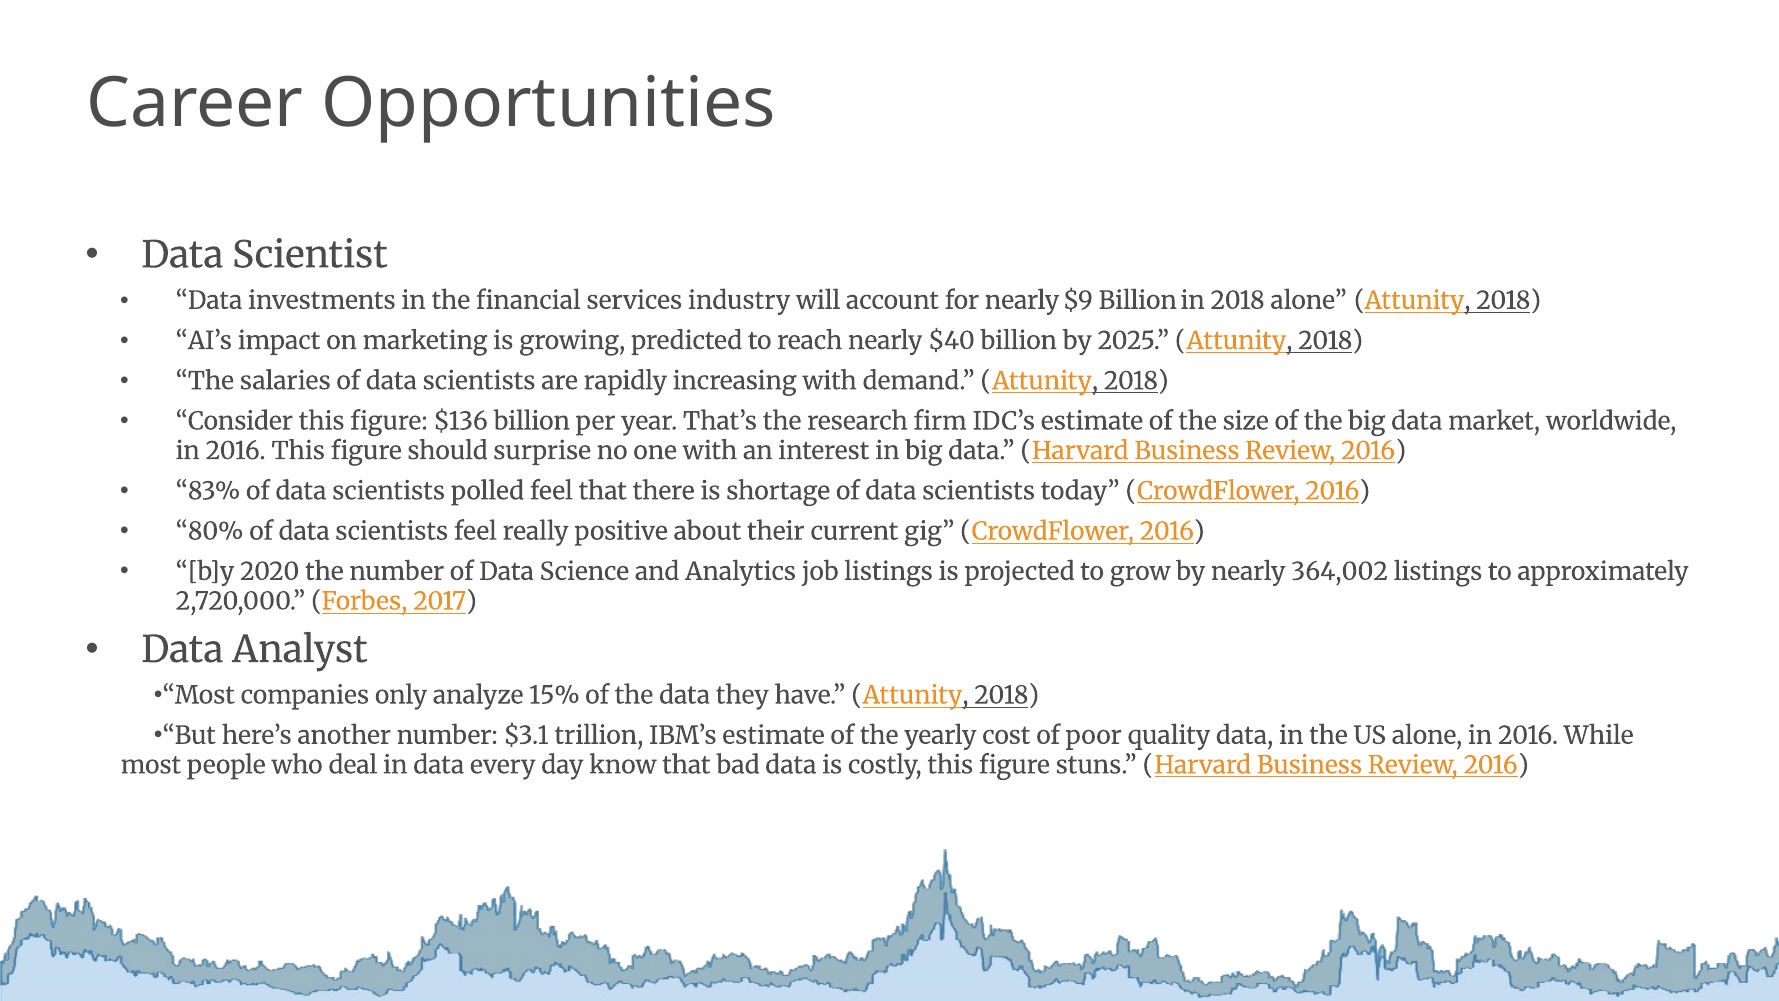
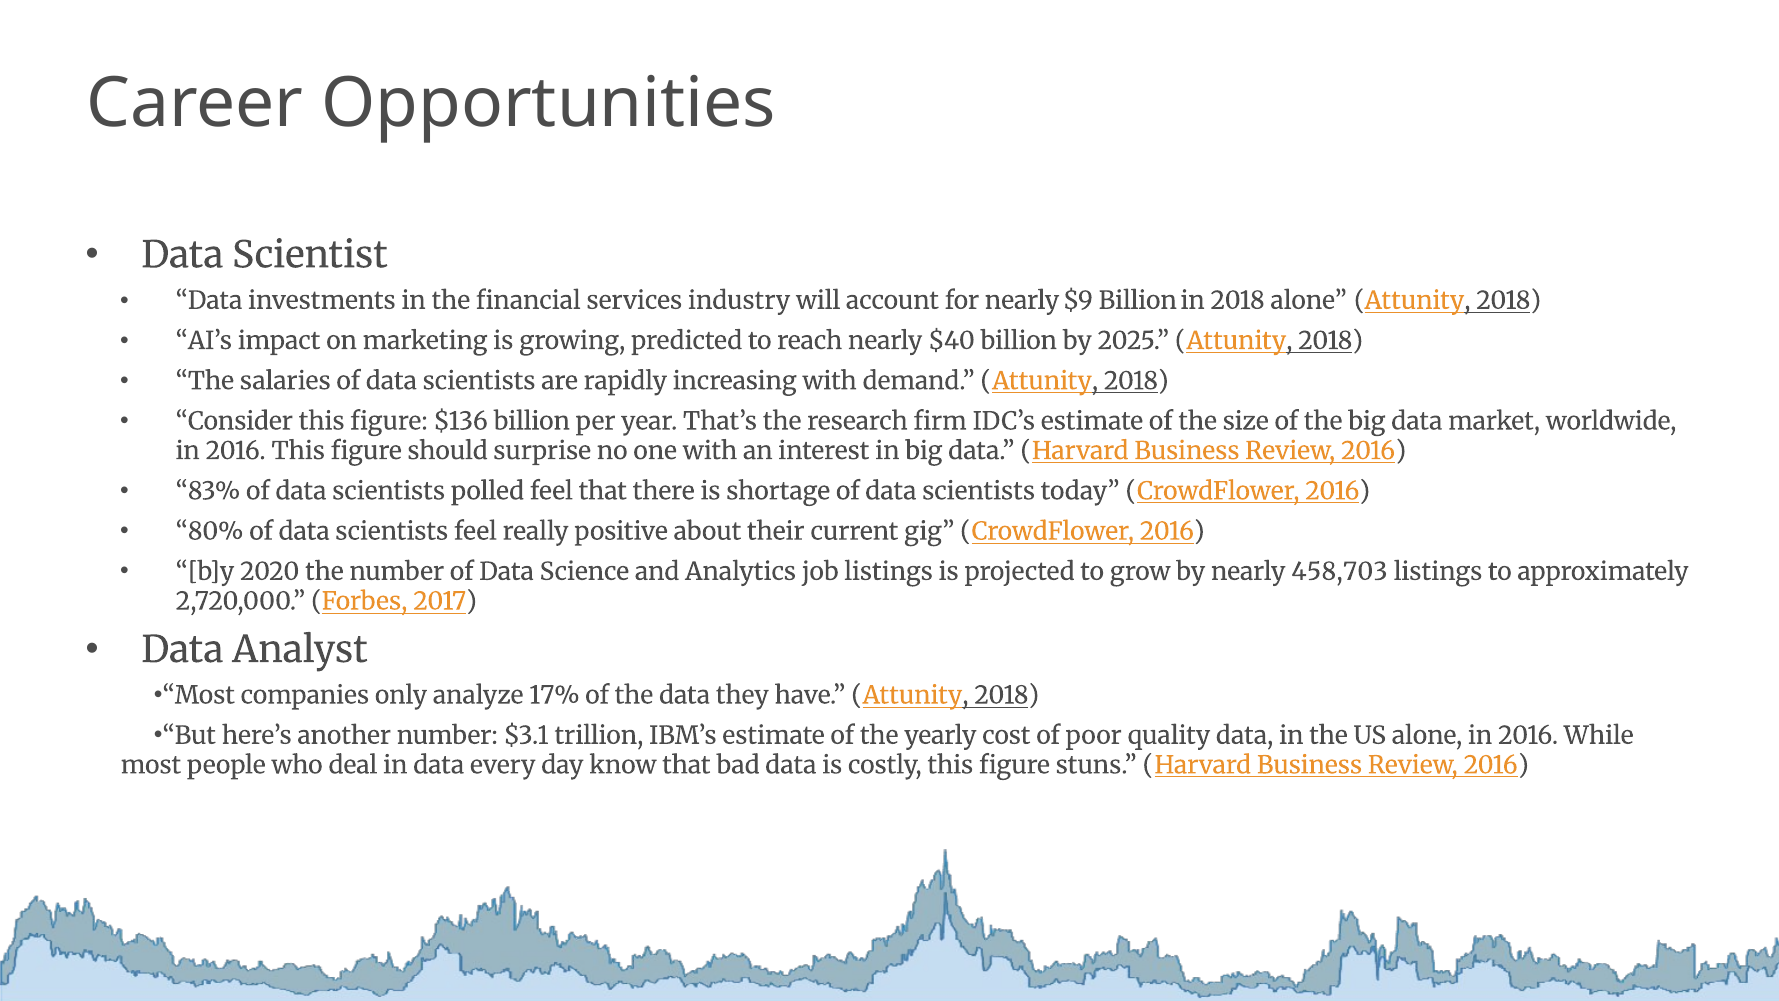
364,002: 364,002 -> 458,703 (1339, 572)
15%: 15% -> 17% (554, 695)
